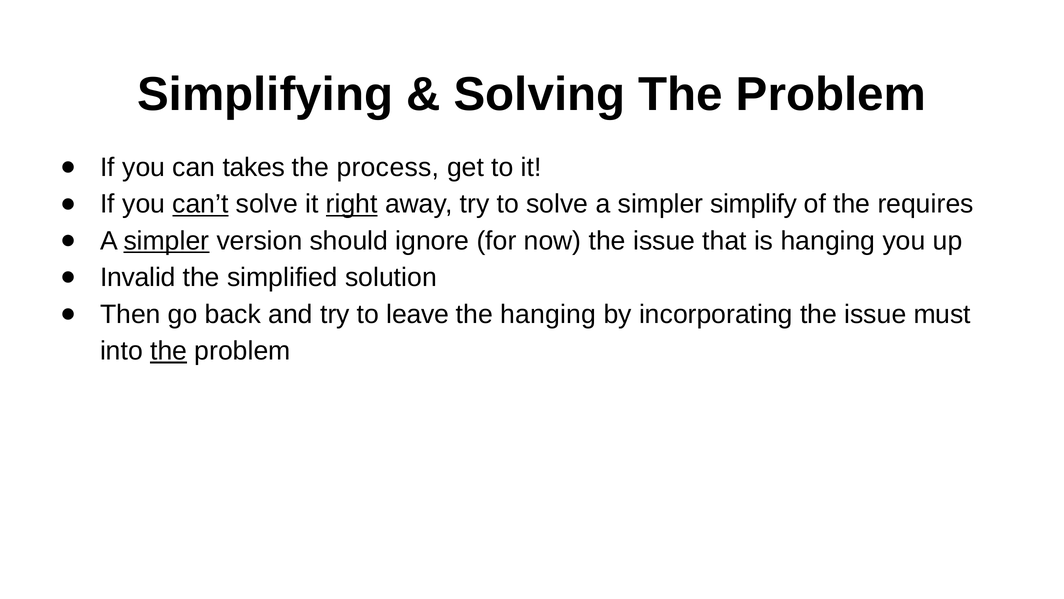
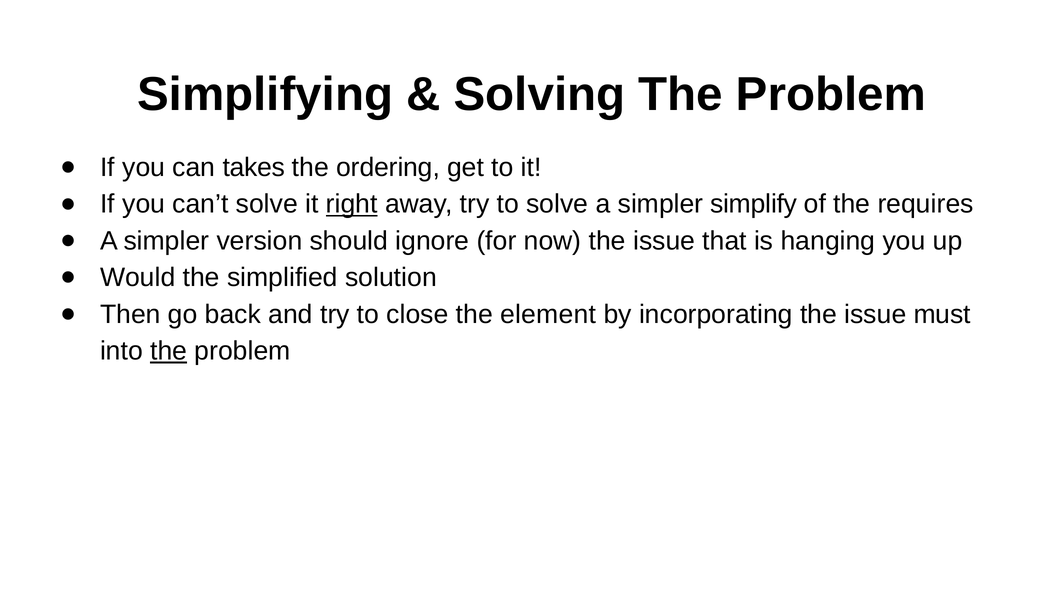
process: process -> ordering (388, 167)
can’t underline: present -> none (200, 204)
simpler underline: present -> none (166, 241)
Invalid: Invalid -> Would (138, 277)
leave: leave -> close (418, 314)
the hanging: hanging -> element (548, 314)
